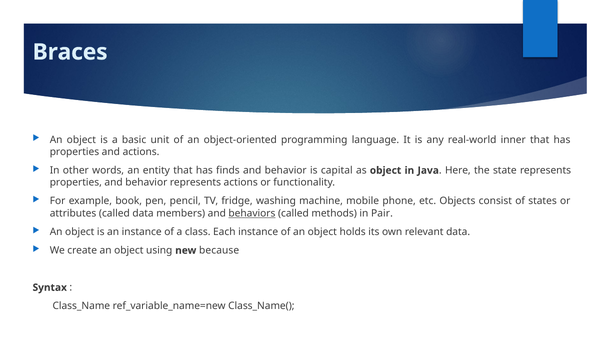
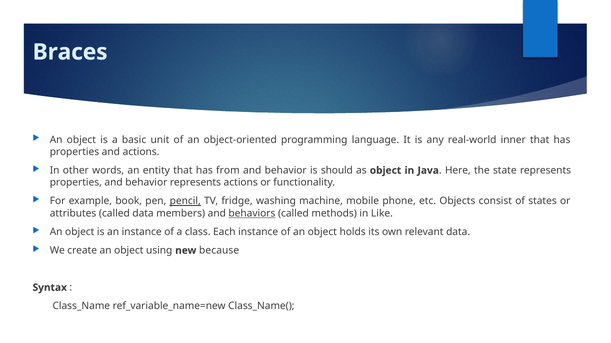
finds: finds -> from (228, 171)
capital: capital -> should (337, 171)
pencil underline: none -> present (185, 202)
Pair: Pair -> Like (382, 214)
